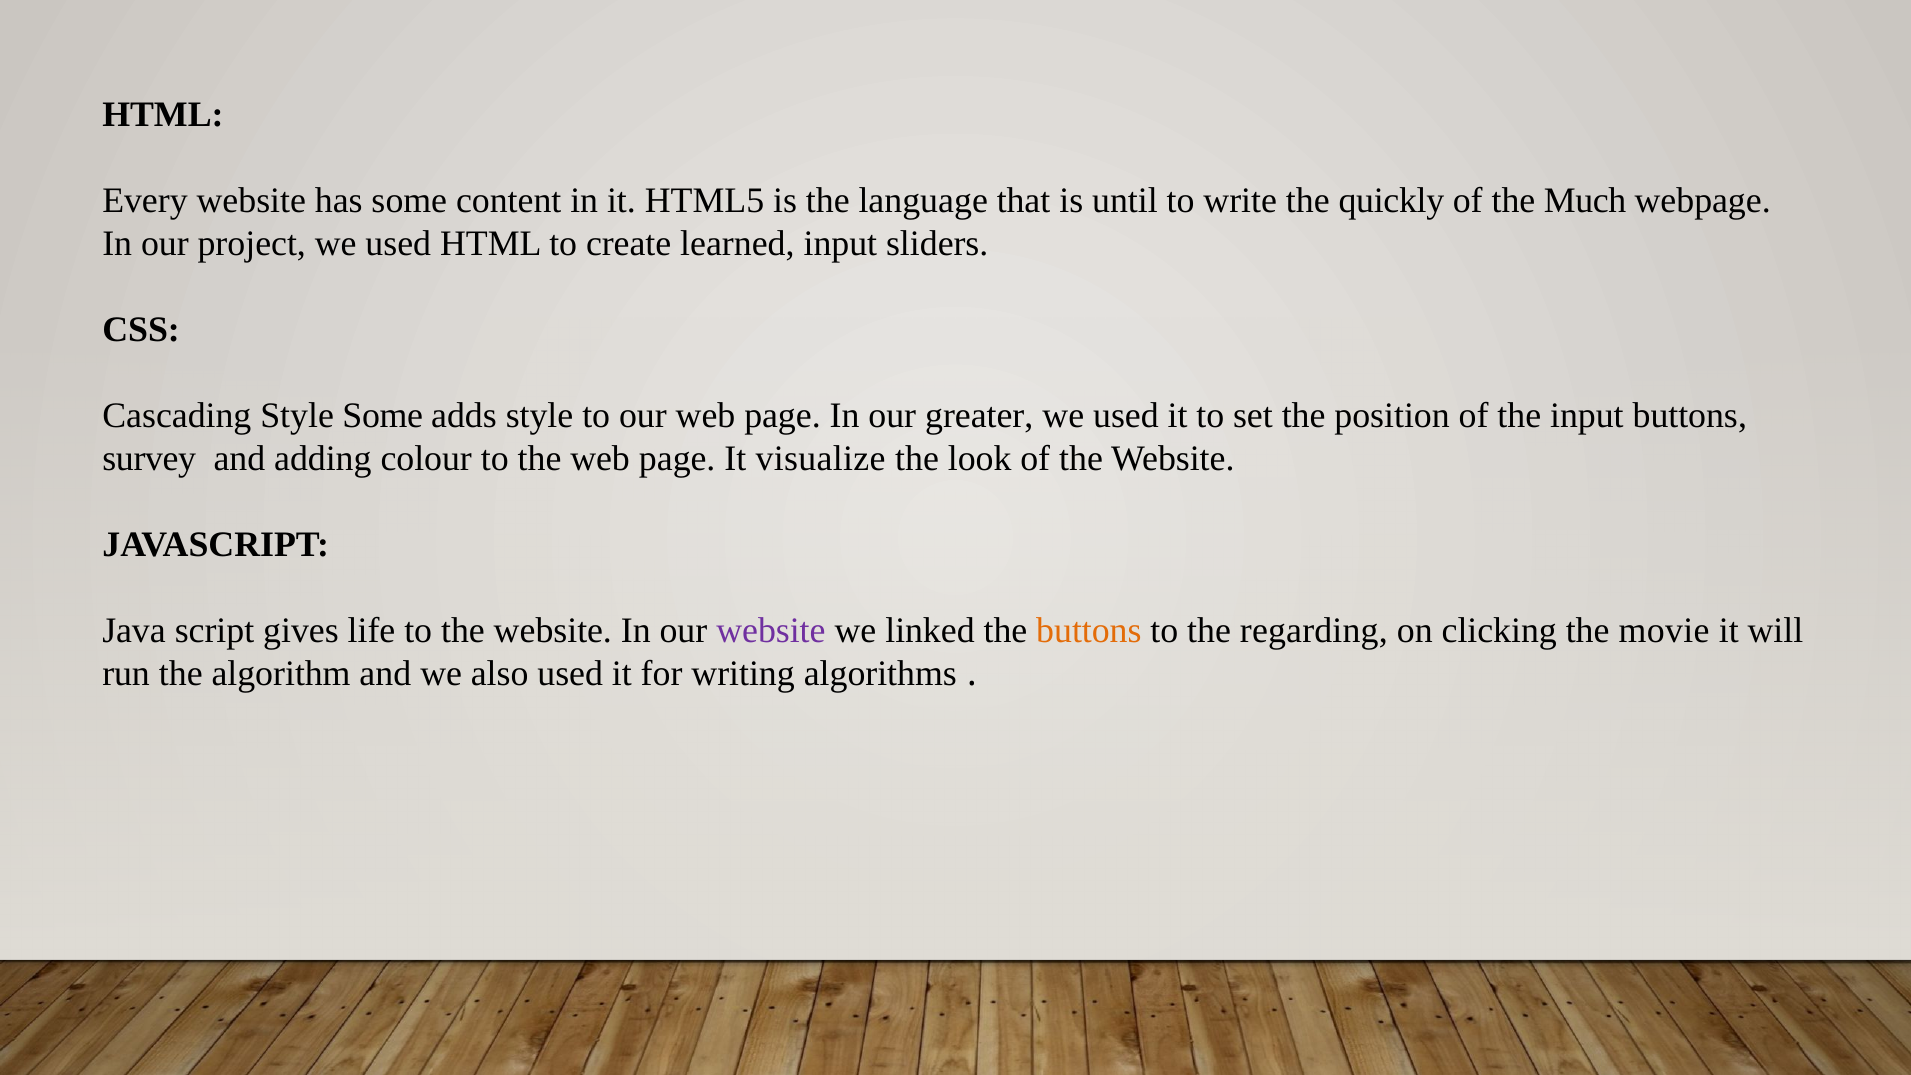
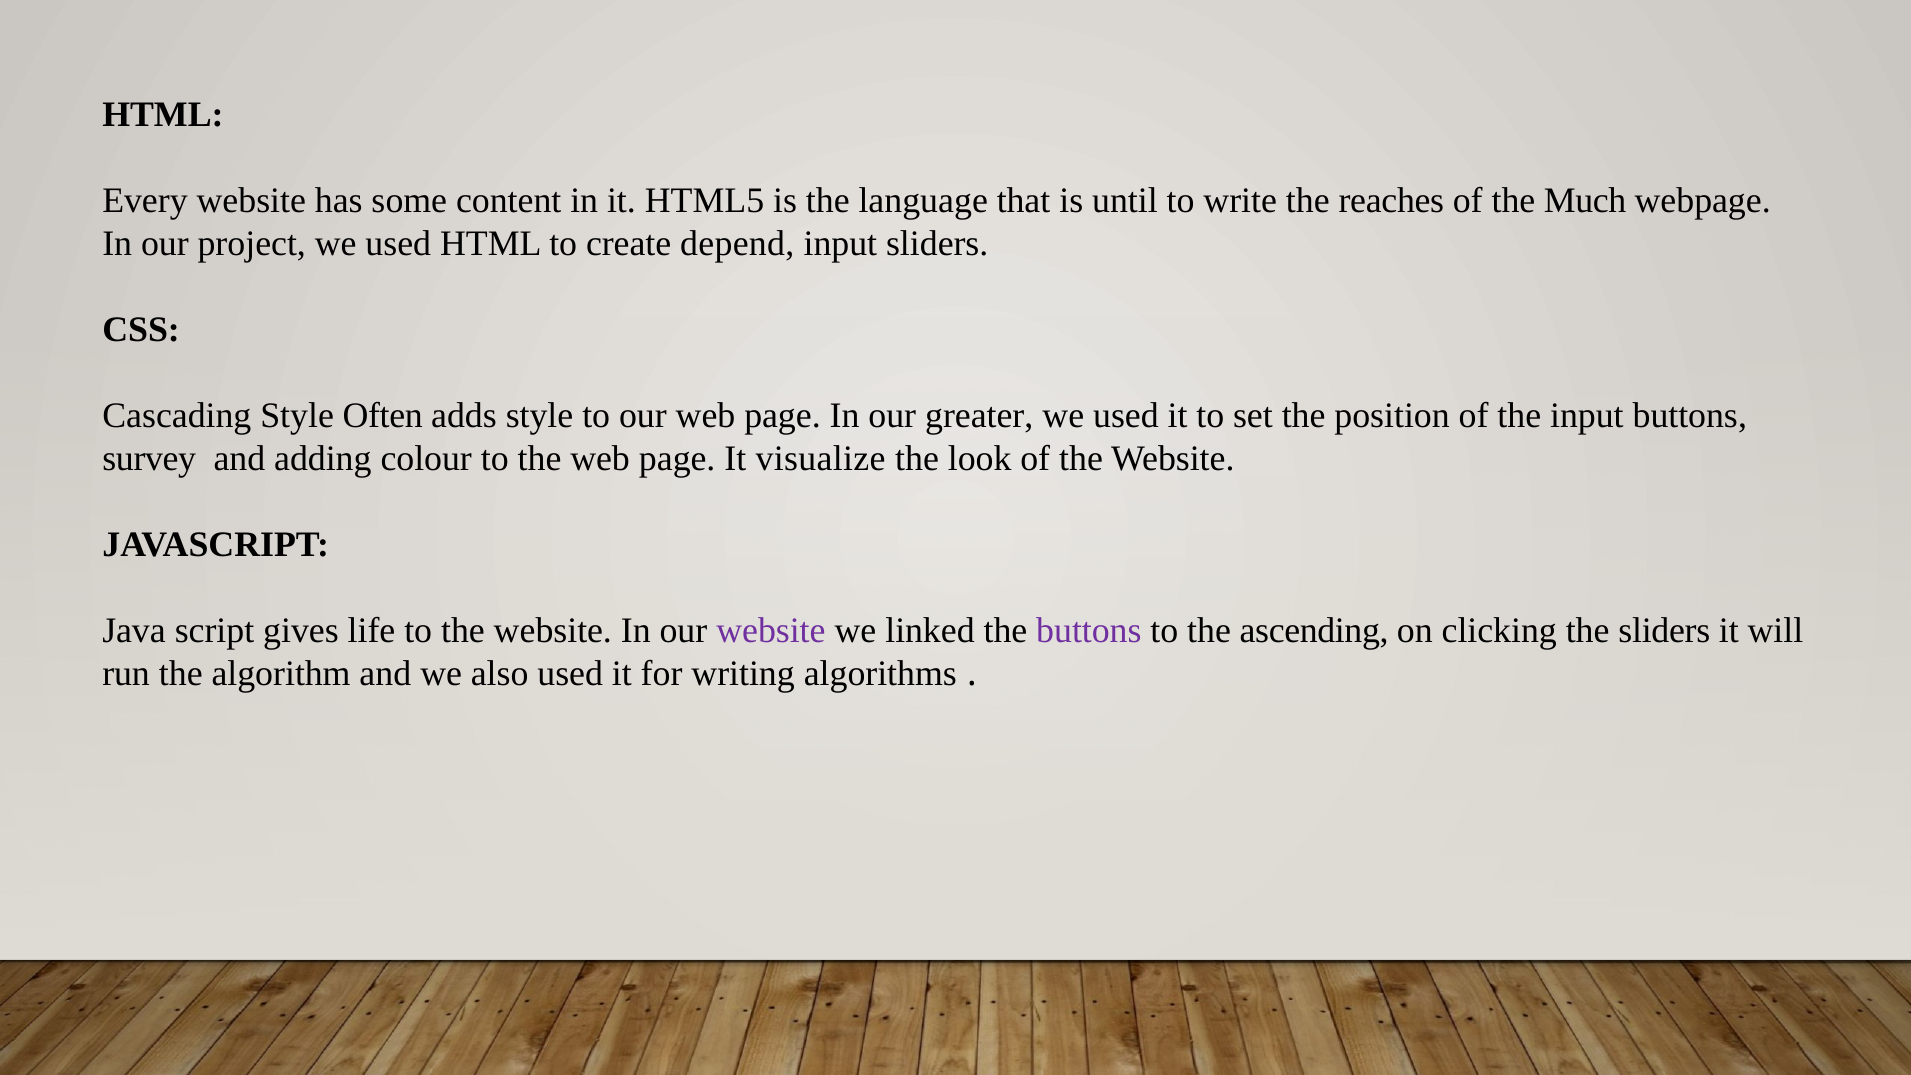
quickly: quickly -> reaches (1391, 201)
learned: learned -> depend (737, 244)
Style Some: Some -> Often (383, 416)
buttons colour: orange -> purple (1089, 631)
regarding: regarding -> ascending (1314, 631)
the movie: movie -> sliders (1664, 631)
